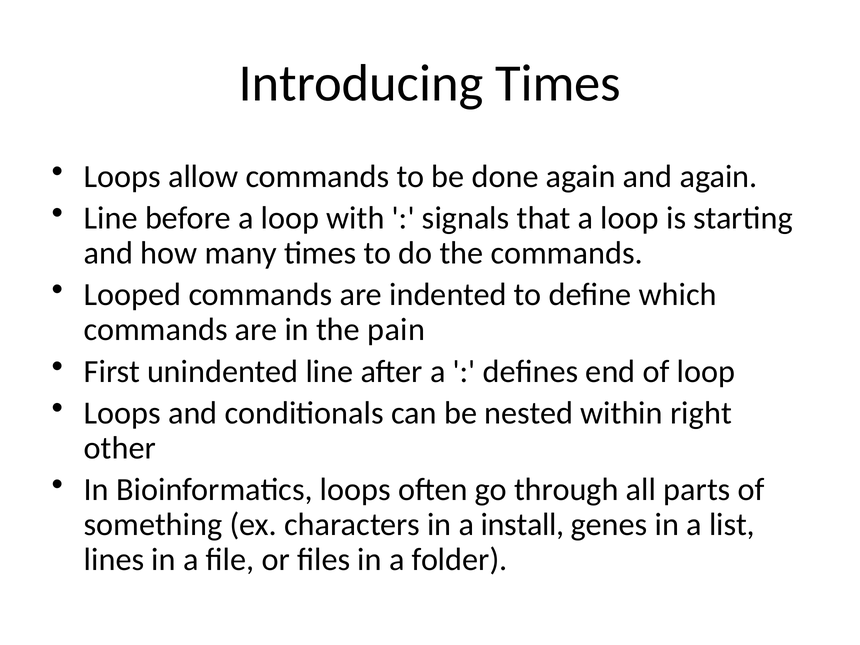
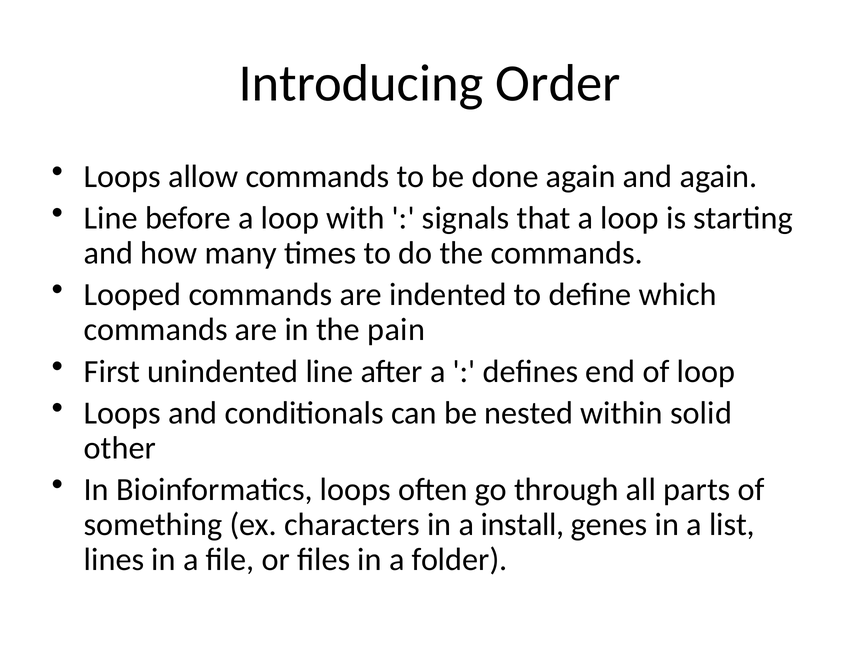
Introducing Times: Times -> Order (558, 83)
right: right -> solid (701, 413)
